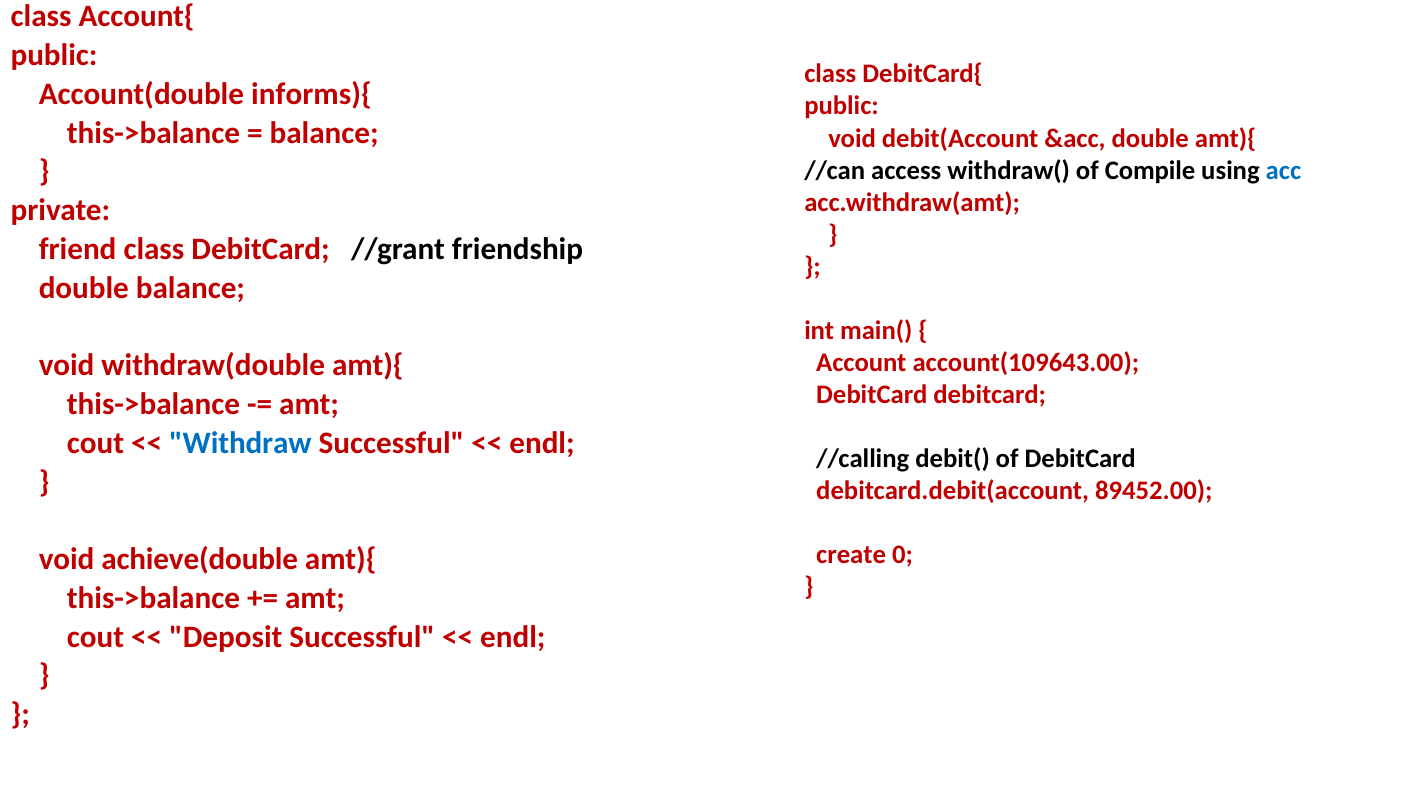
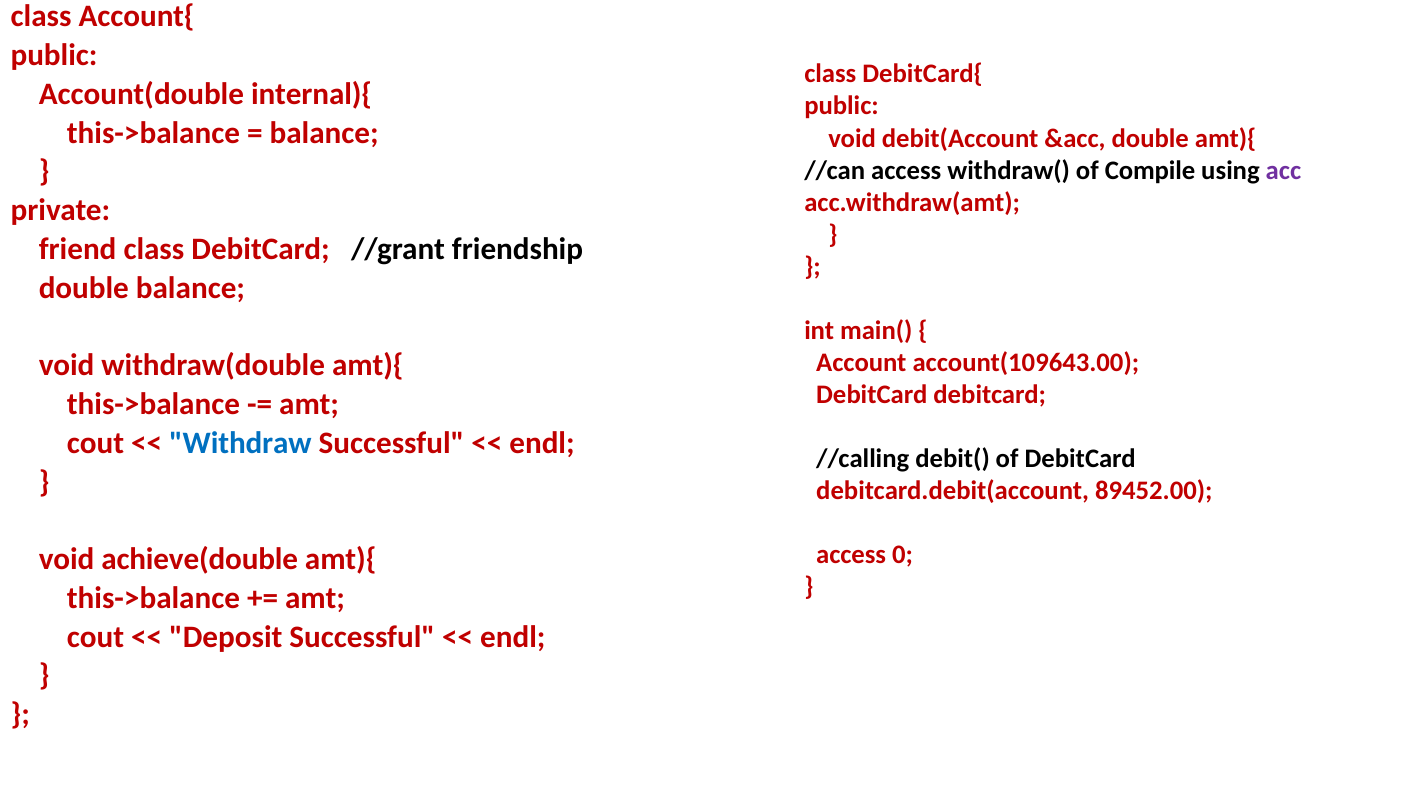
informs){: informs){ -> internal){ (312, 94)
acc colour: blue -> purple (1283, 170)
create: create -> access (851, 555)
